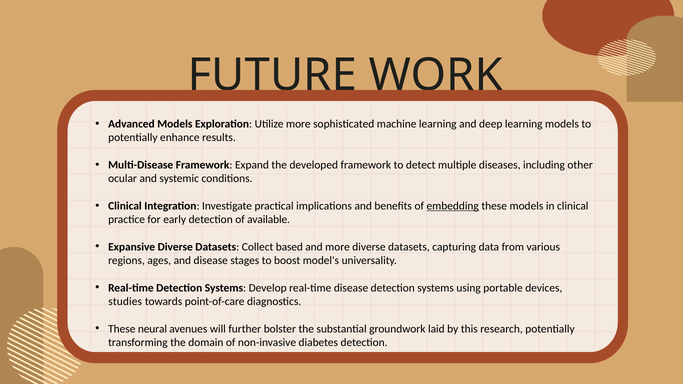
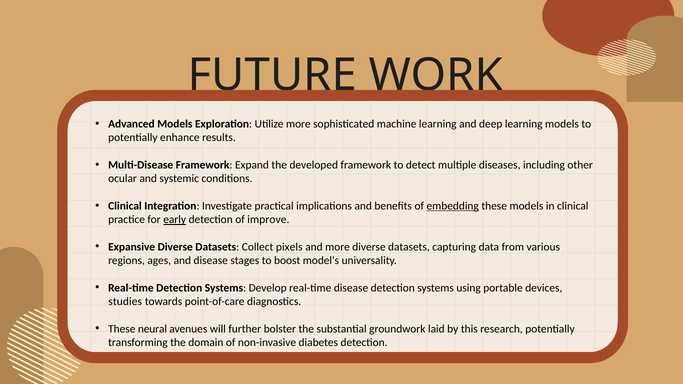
early underline: none -> present (175, 220)
available: available -> improve (268, 220)
based: based -> pixels (289, 247)
